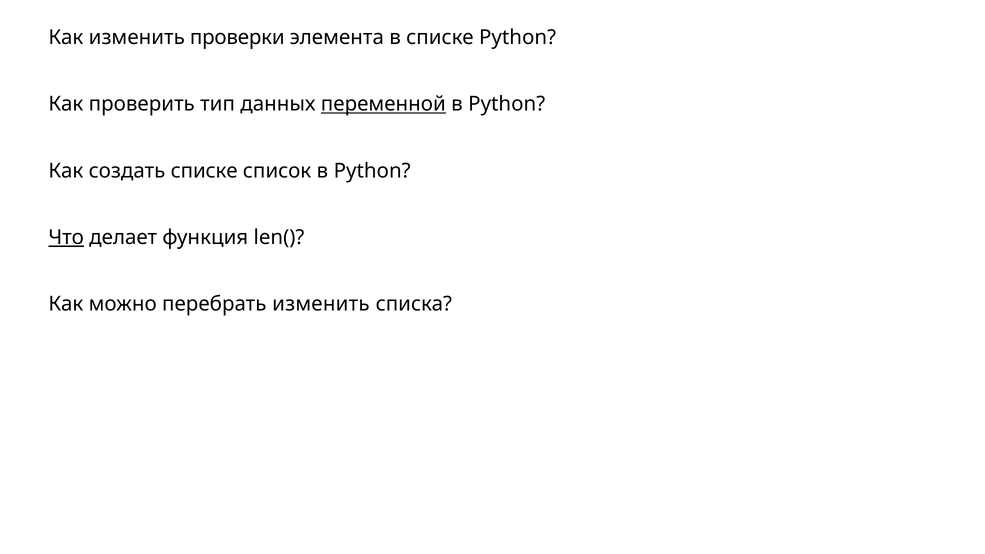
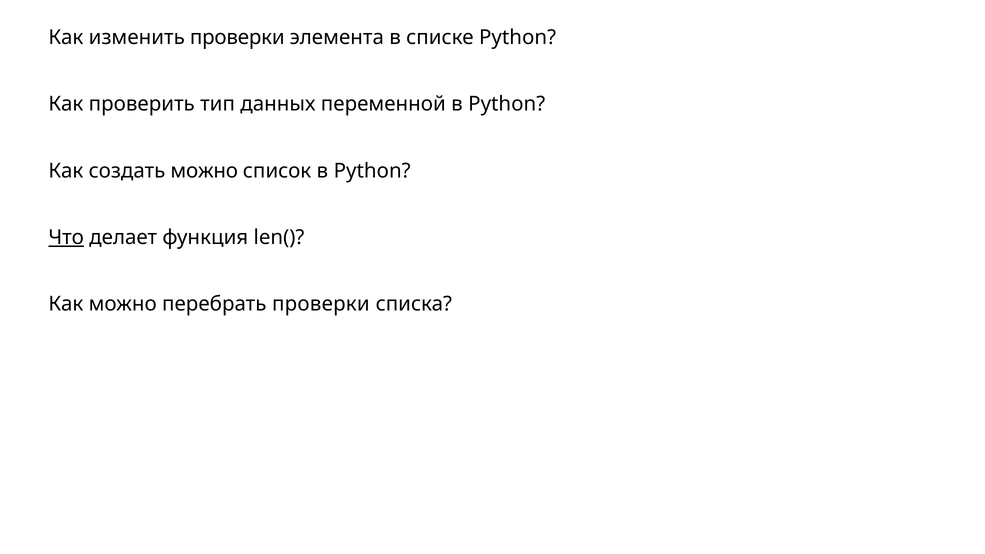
переменной underline: present -> none (383, 104)
создать списке: списке -> можно (204, 171)
перебрать изменить: изменить -> проверки (321, 304)
